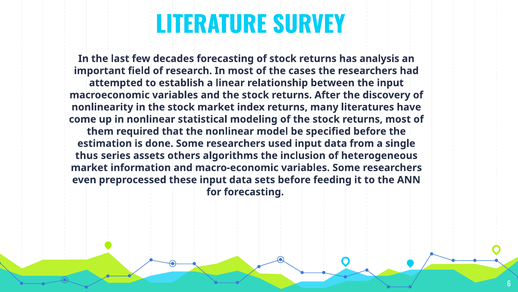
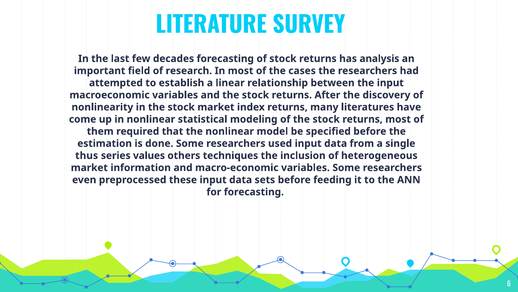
assets: assets -> values (149, 155)
algorithms: algorithms -> techniques (231, 155)
